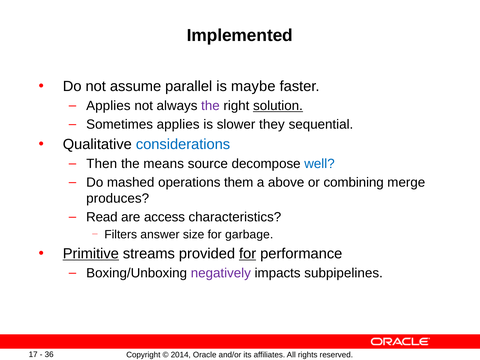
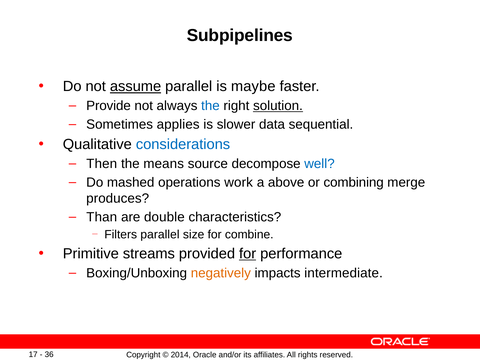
Implemented: Implemented -> Subpipelines (240, 35)
assume underline: none -> present (136, 86)
Applies: Applies -> Provide (109, 106)
the colour: purple -> blue (210, 106)
they: they -> data (272, 125)
them: them -> work (239, 182)
Read: Read -> Than (102, 217)
access: access -> double (164, 217)
Filters answer: answer -> parallel (160, 235)
garbage: garbage -> combine (249, 235)
Primitive underline: present -> none (91, 254)
negatively colour: purple -> orange (221, 273)
subpipelines: subpipelines -> intermediate (344, 273)
